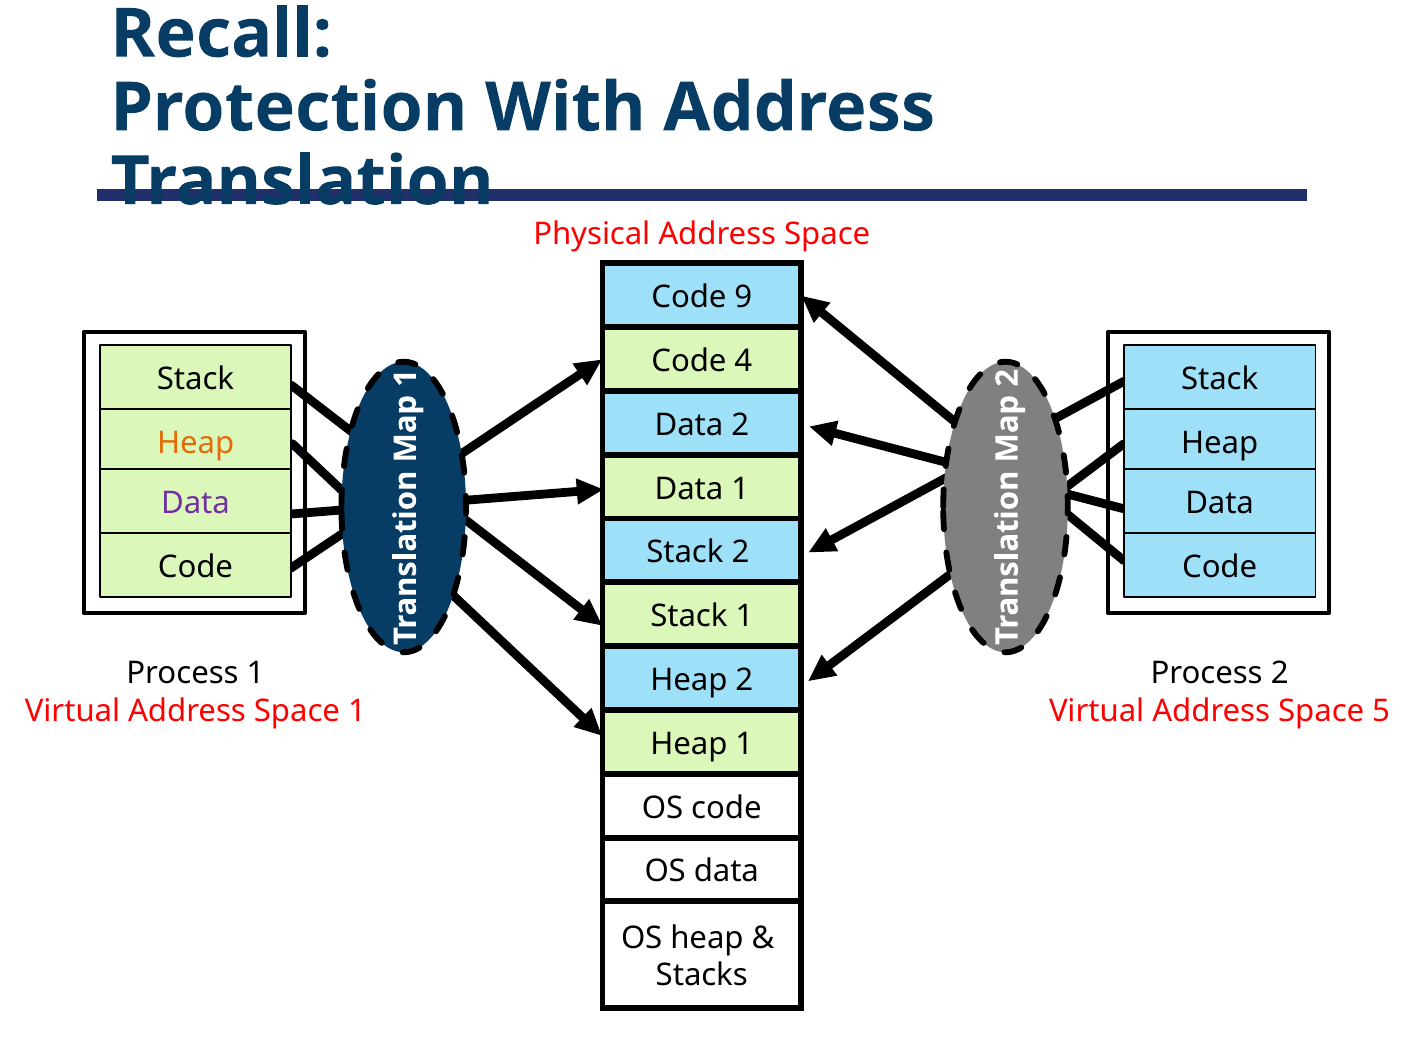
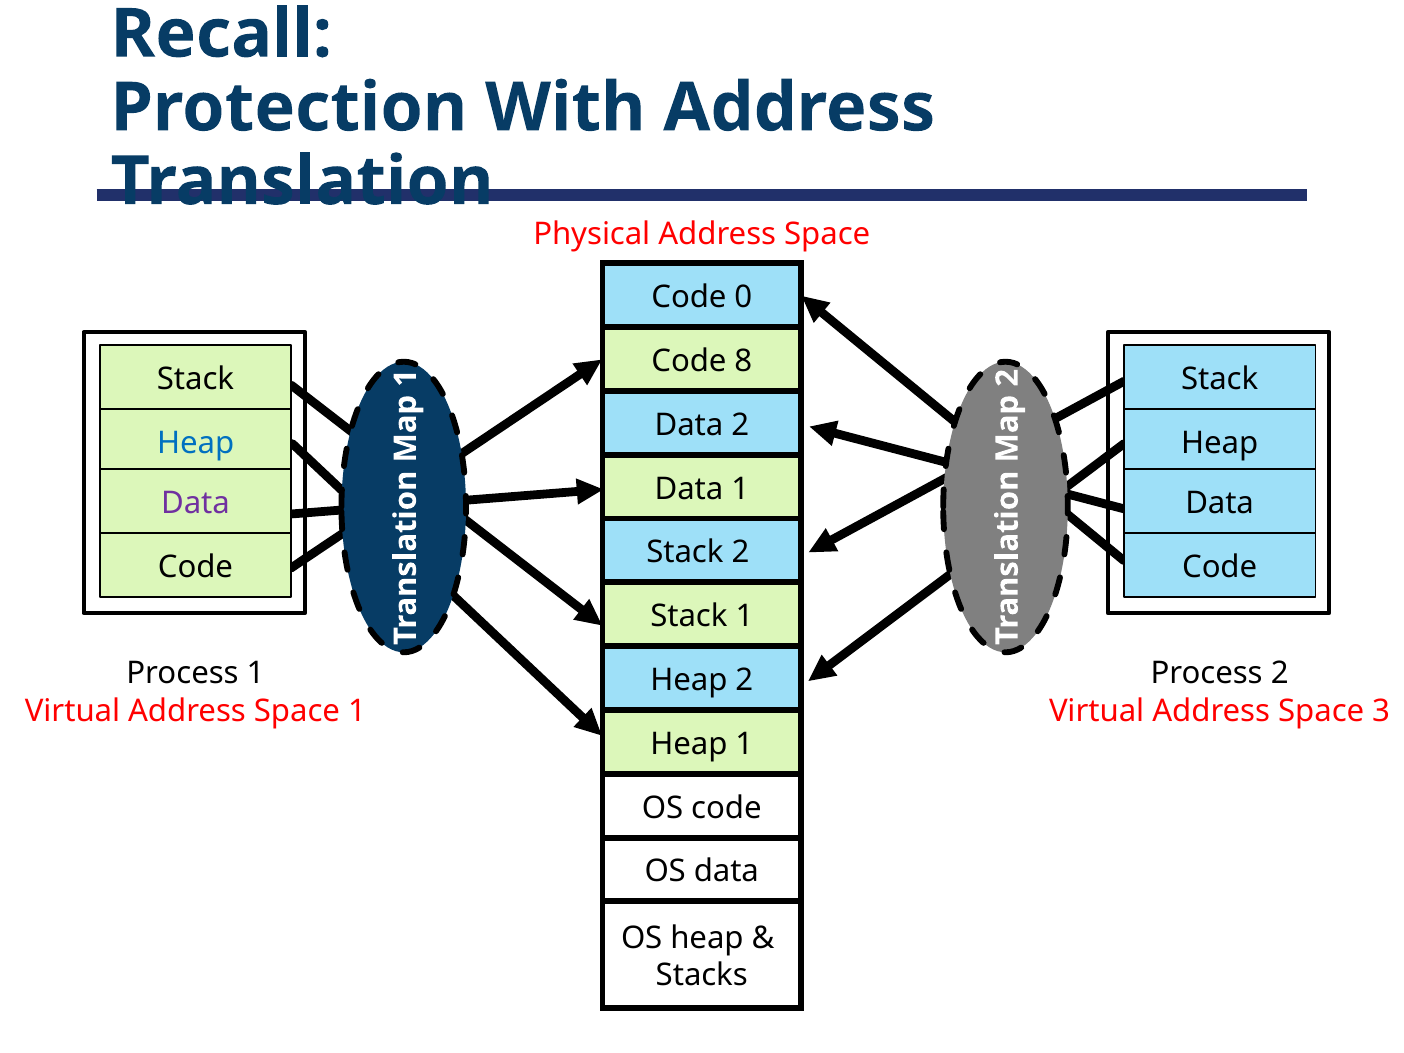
9: 9 -> 0 (743, 297)
4: 4 -> 8 (743, 361)
Heap colour: orange -> blue (196, 443)
5: 5 -> 3 (1381, 711)
